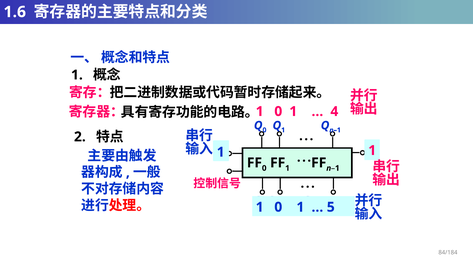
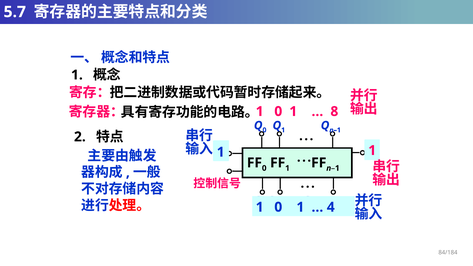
1.6: 1.6 -> 5.7 (15, 12)
4: 4 -> 8 (334, 111)
5: 5 -> 4 (331, 207)
